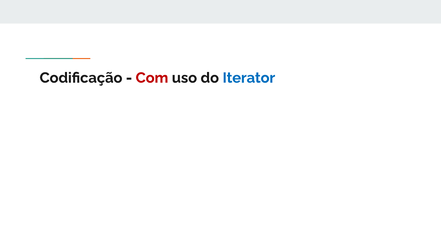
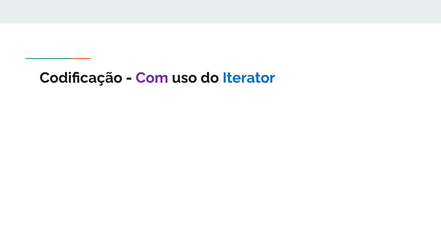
Com colour: red -> purple (152, 78)
